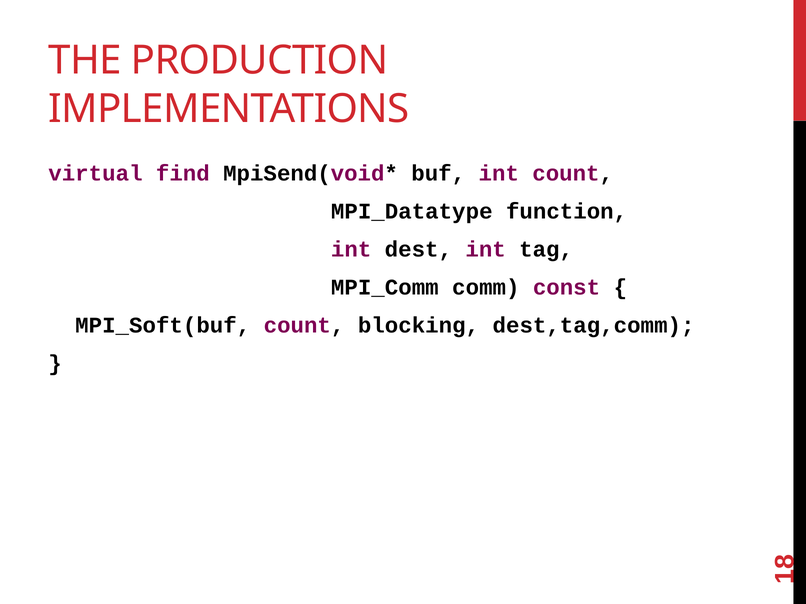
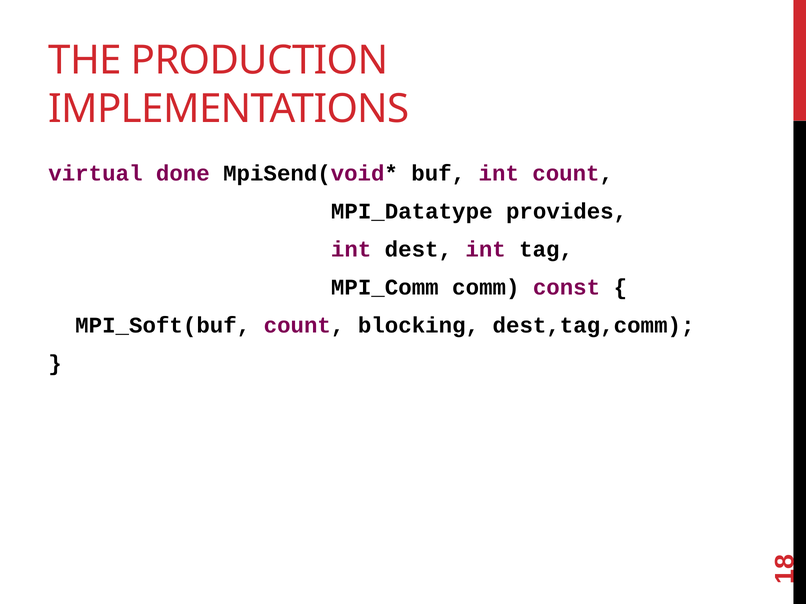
find: find -> done (183, 174)
function: function -> provides (567, 212)
